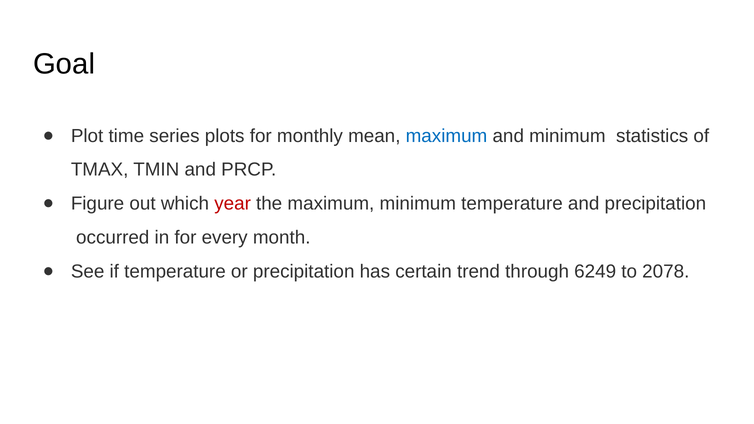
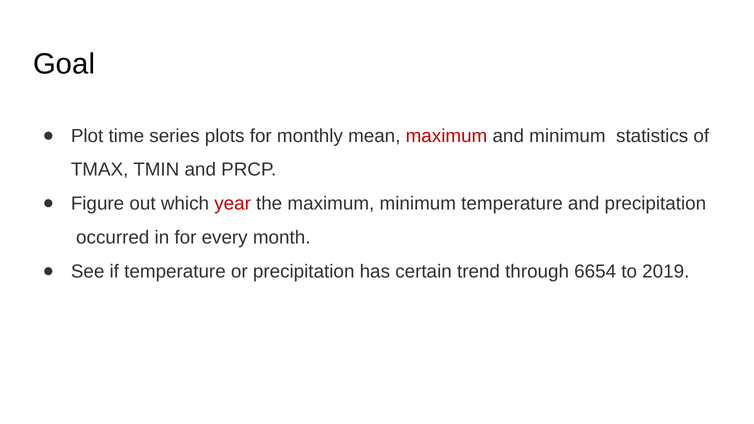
maximum colour: blue -> red (446, 136)
6249: 6249 -> 6654 (595, 272)
2078: 2078 -> 2019 (666, 272)
